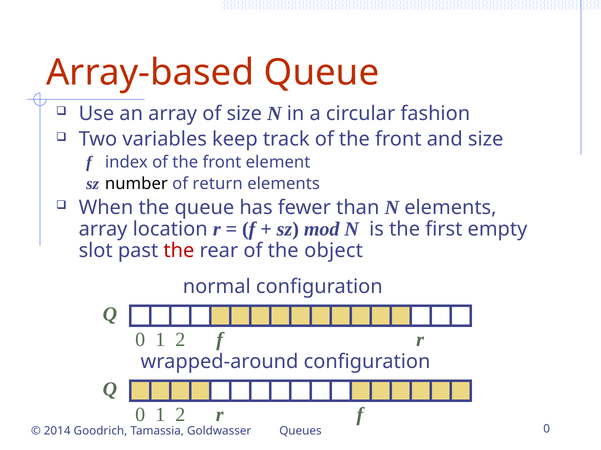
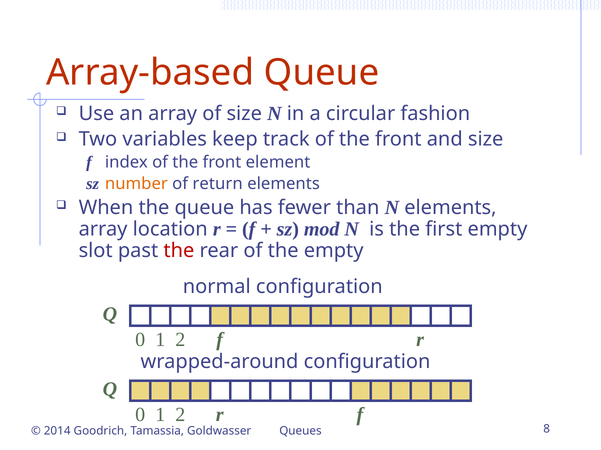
number colour: black -> orange (136, 184)
the object: object -> empty (334, 251)
Queues 0: 0 -> 8 (547, 430)
